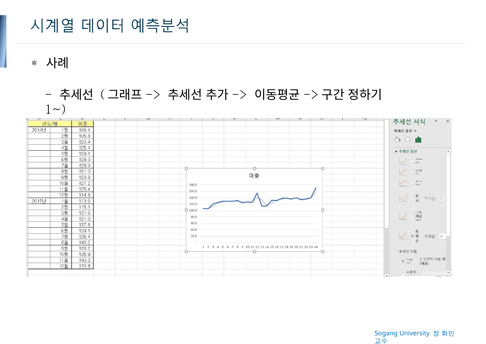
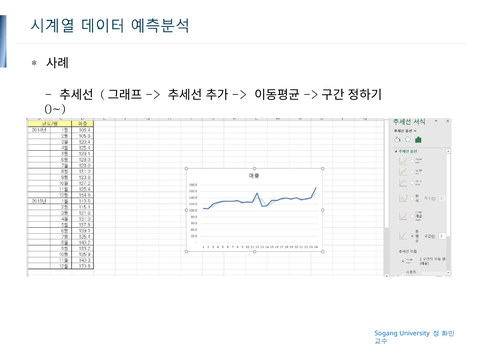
1~: 1~ -> 0~ (55, 110)
